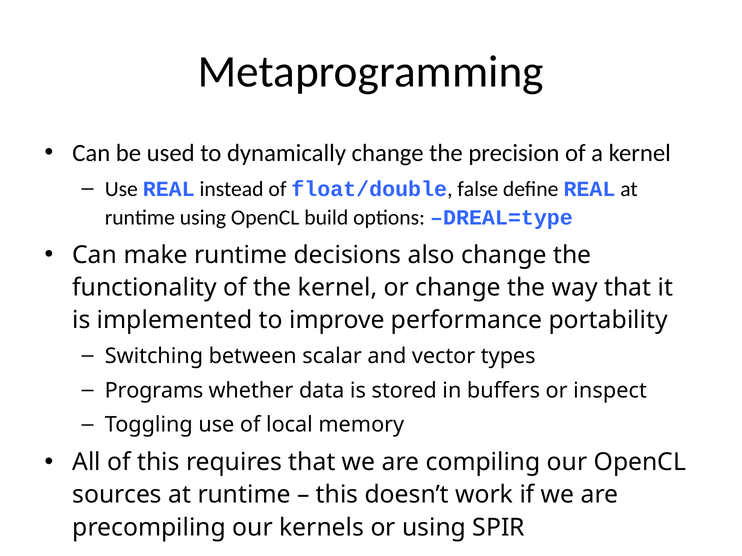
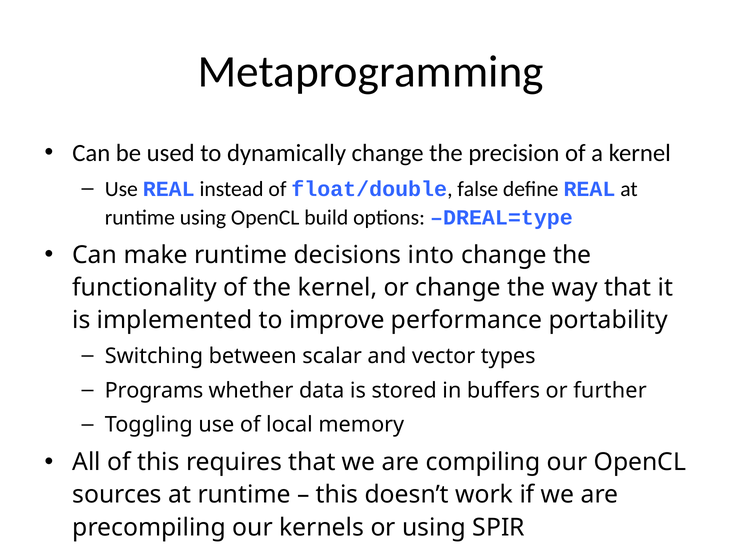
also: also -> into (431, 255)
inspect: inspect -> further (610, 391)
